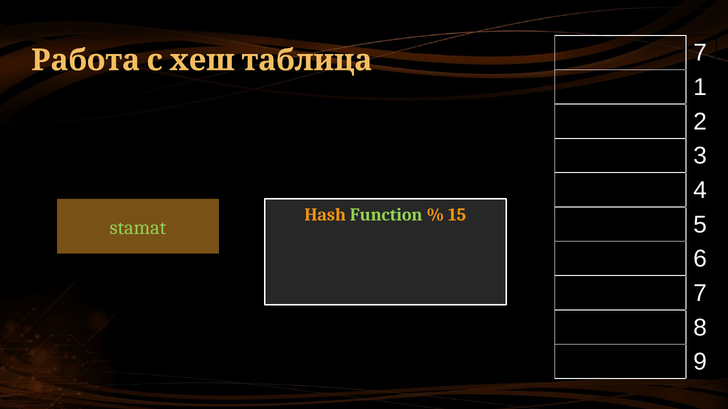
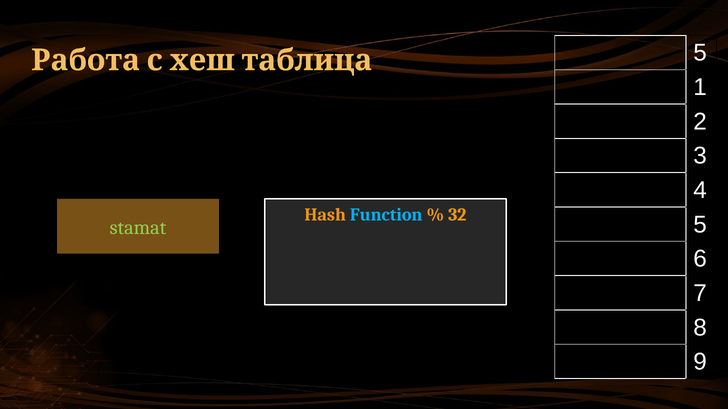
7: 7 -> 5 (700, 53)
Function colour: light green -> light blue (386, 215)
15: 15 -> 32 (457, 215)
